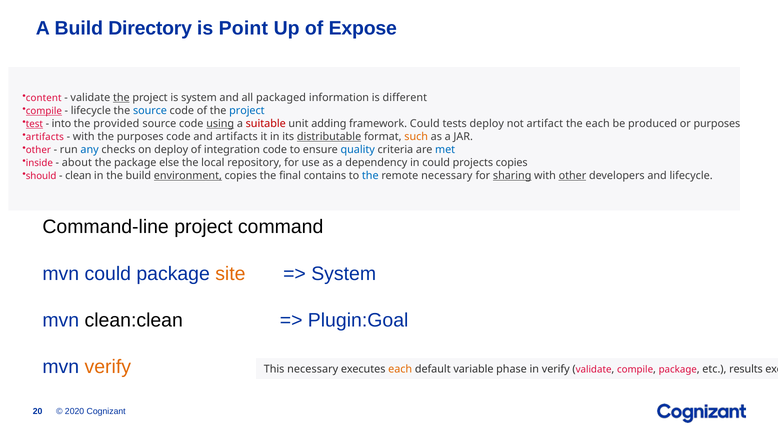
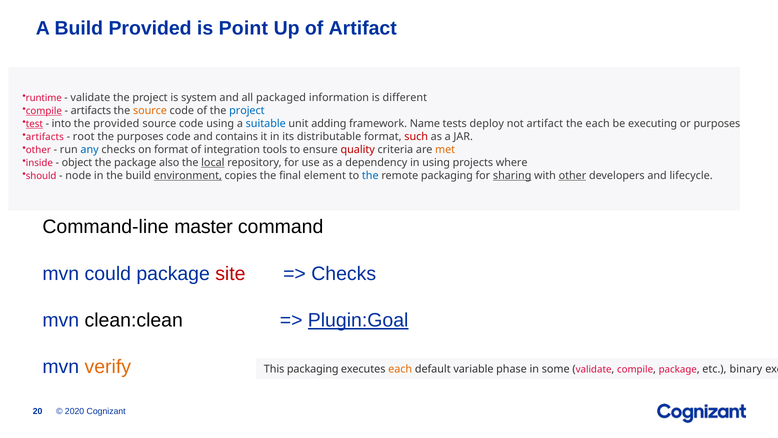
Build Directory: Directory -> Provided (150, 28)
of Expose: Expose -> Artifact (363, 28)
content: content -> runtime (44, 98)
the underline: present -> none (121, 98)
lifecycle: lifecycle -> artifacts (91, 111)
source colour: blue -> orange (150, 111)
using underline: present -> none (220, 124)
suitable colour: red -> blue (266, 124)
framework Could: Could -> Name (425, 124)
be produced: produced -> executing (653, 124)
with: with -> root (84, 137)
and artifacts: artifacts -> contains (237, 137)
distributable underline: present -> none (329, 137)
such colour: orange -> red (416, 137)
on deploy: deploy -> format (171, 150)
integration code: code -> tools (275, 150)
quality colour: blue -> red (358, 150)
met colour: blue -> orange (445, 150)
about: about -> object (77, 163)
else: else -> also (169, 163)
local underline: none -> present (213, 163)
in could: could -> using (436, 163)
projects copies: copies -> where (512, 163)
clean: clean -> node (78, 176)
contains: contains -> element (325, 176)
remote necessary: necessary -> packaging (447, 176)
Command-line project: project -> master (204, 227)
site colour: orange -> red (230, 273)
System: System -> Checks (344, 273)
Plugin:Goal underline: none -> present (358, 320)
This necessary: necessary -> packaging (313, 369)
in verify: verify -> some (556, 369)
results: results -> binary (746, 369)
